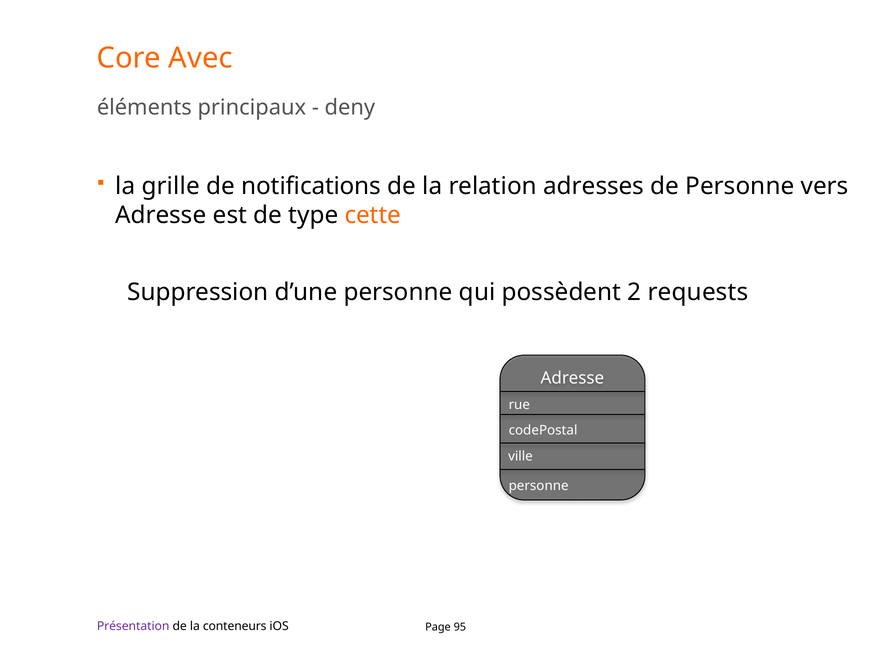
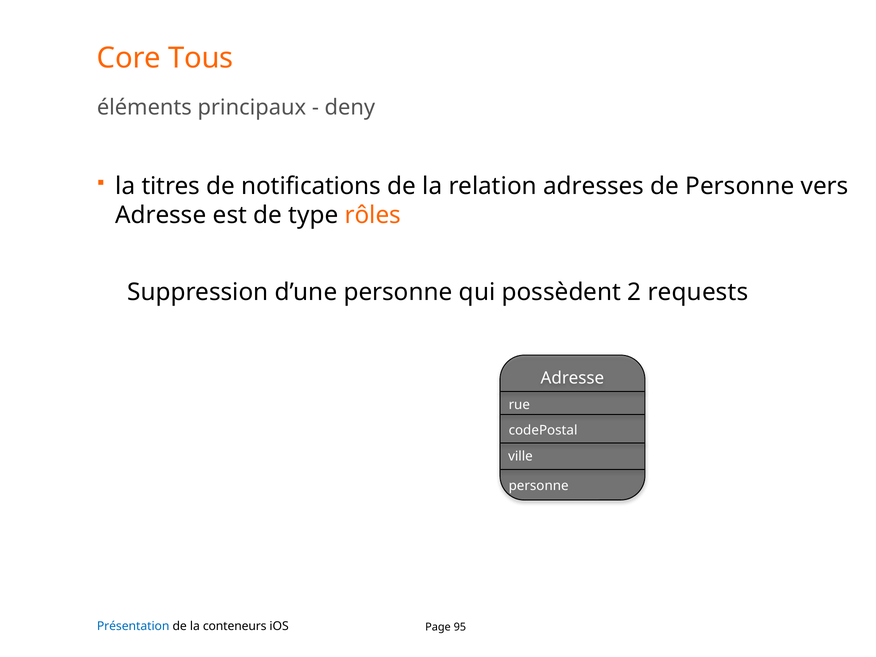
Avec: Avec -> Tous (201, 58)
grille: grille -> titres (171, 186)
cette: cette -> rôles (373, 215)
Présentation colour: purple -> blue (133, 626)
